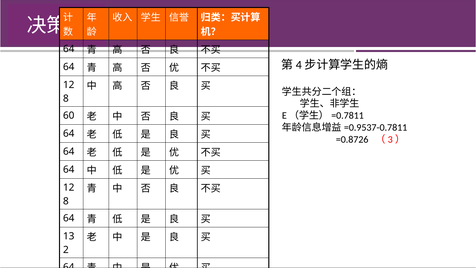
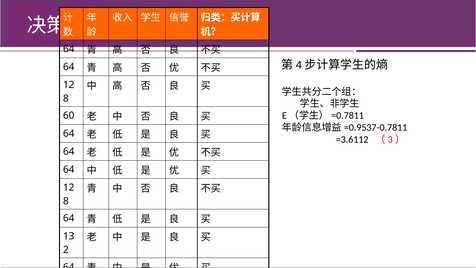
=0.8726: =0.8726 -> =3.6112 (352, 139)
